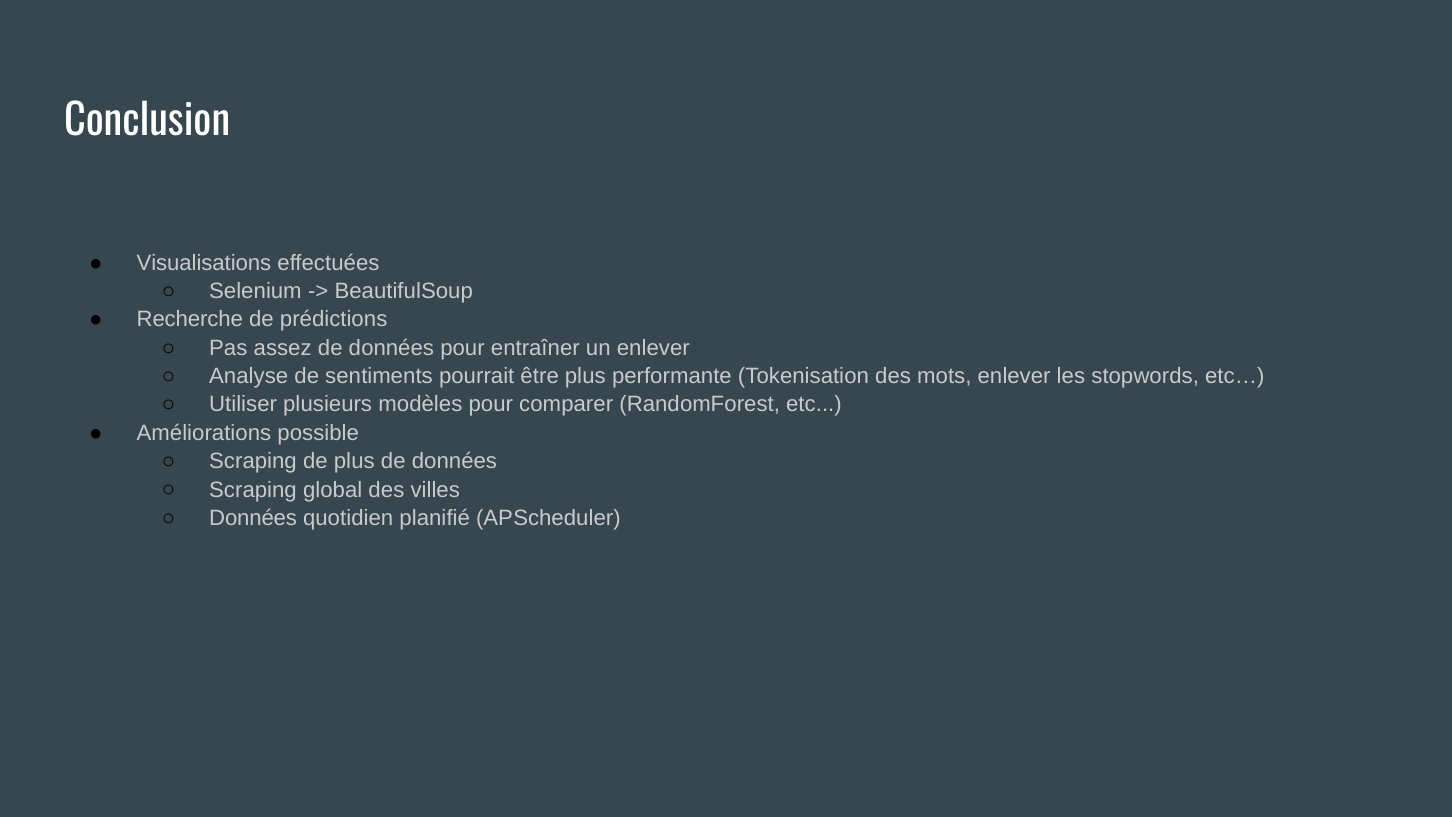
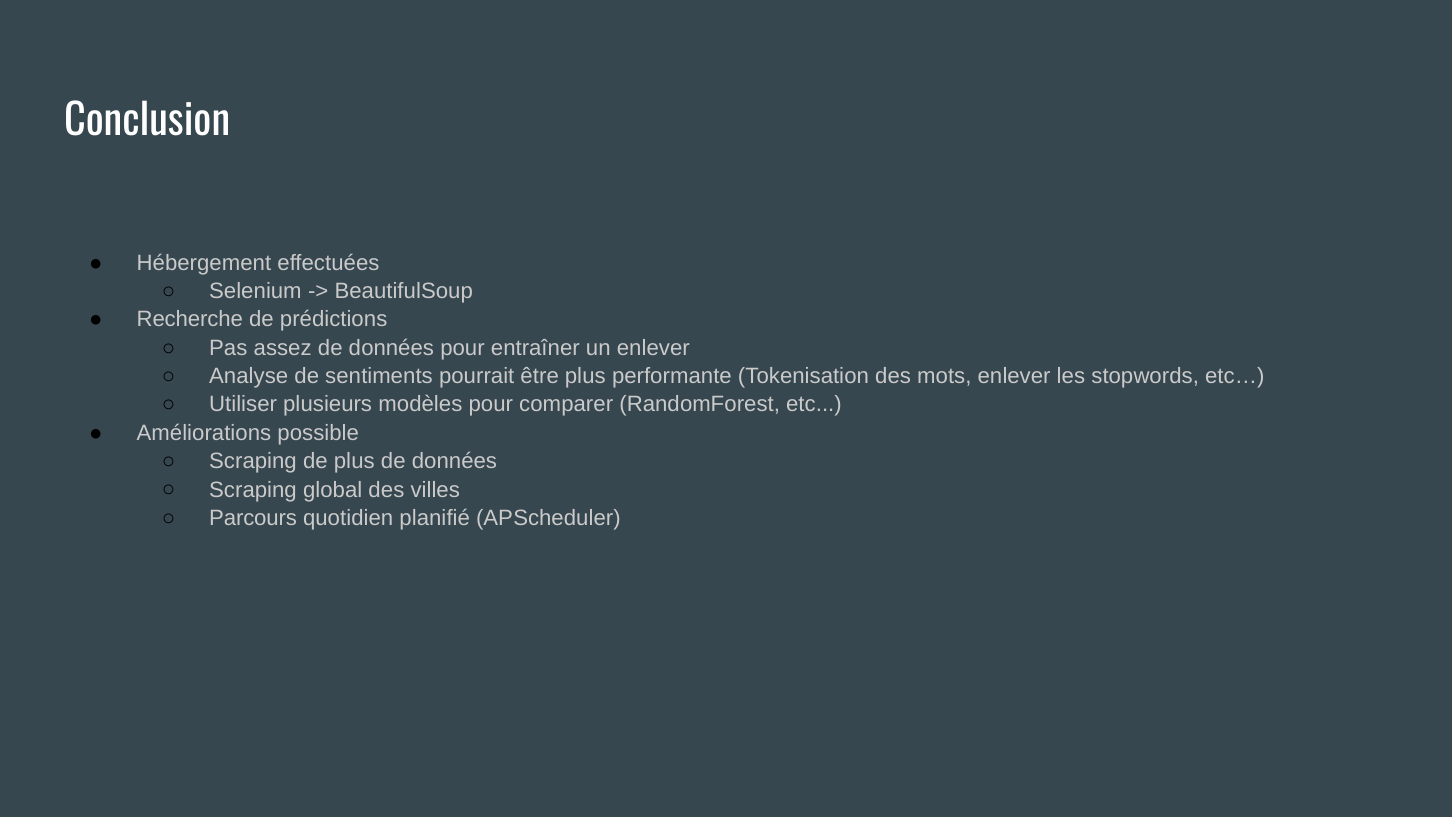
Visualisations: Visualisations -> Hébergement (204, 263)
Données: Données -> Parcours (253, 518)
